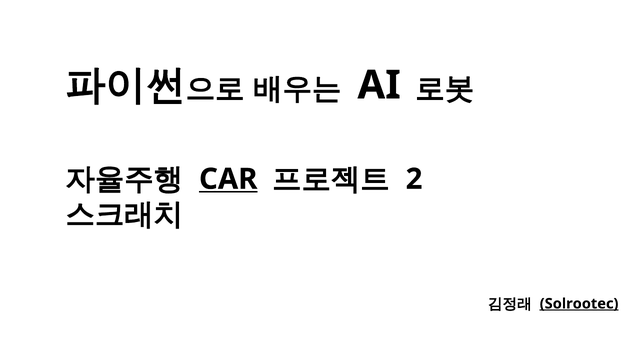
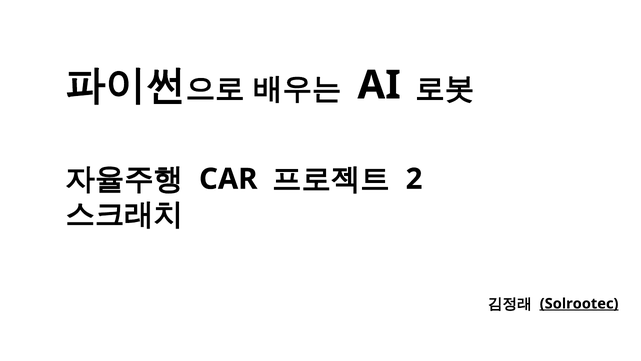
CAR underline: present -> none (228, 179)
